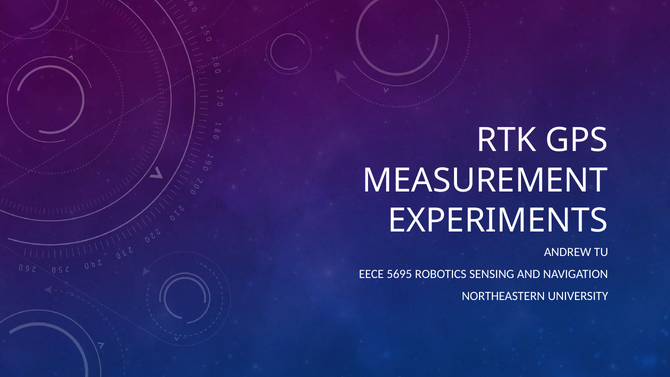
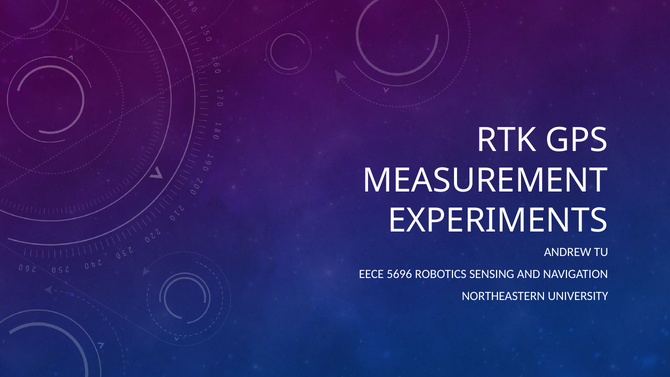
5695: 5695 -> 5696 (399, 274)
